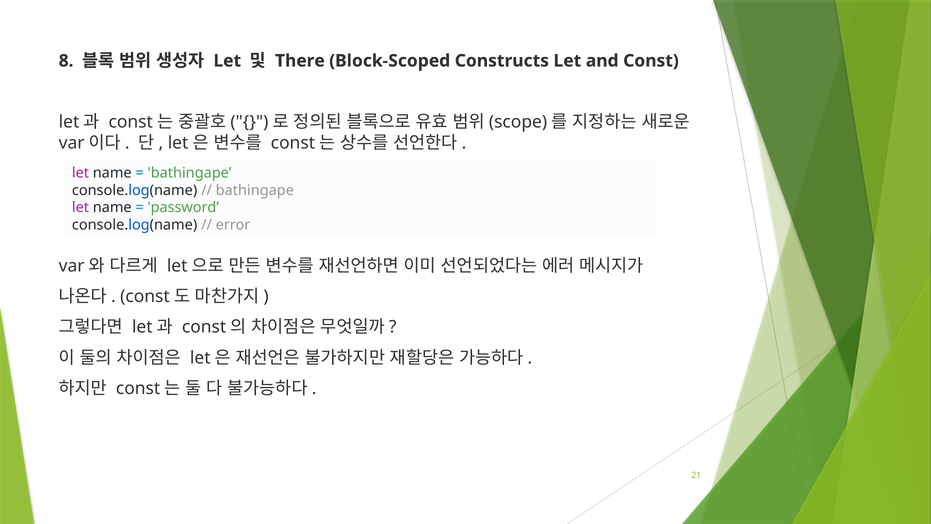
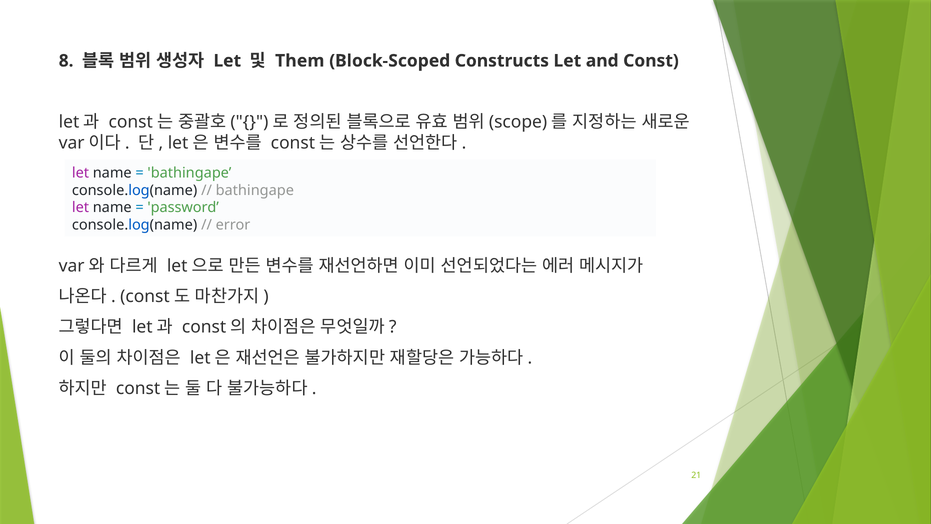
There: There -> Them (300, 61)
